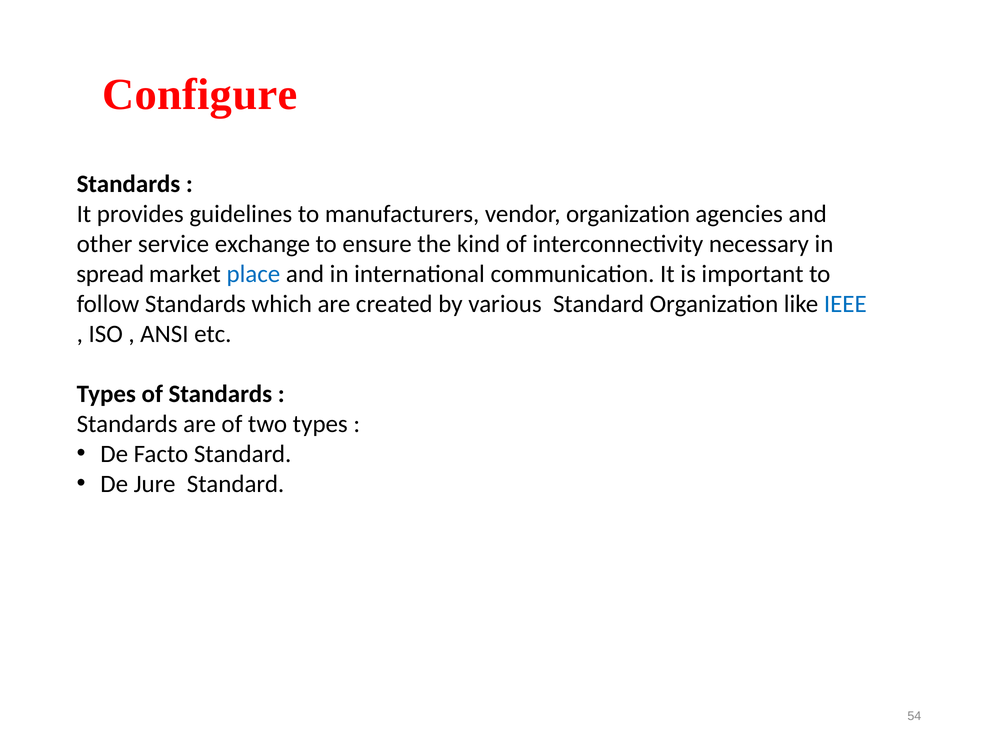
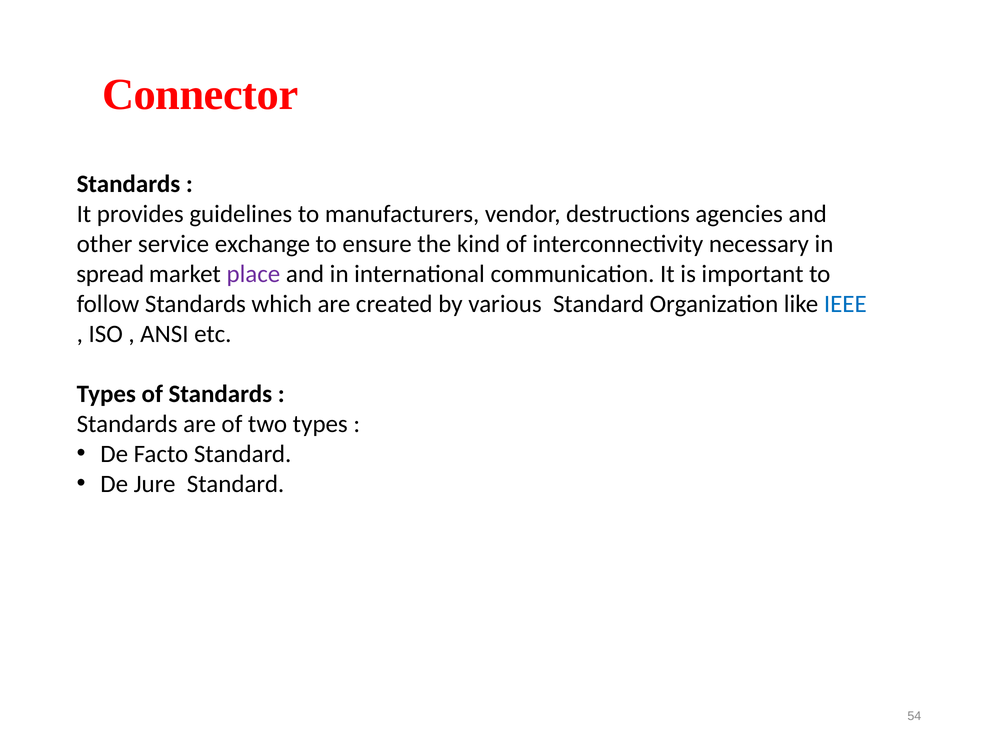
Configure: Configure -> Connector (200, 95)
vendor organization: organization -> destructions (628, 214)
place colour: blue -> purple (253, 274)
